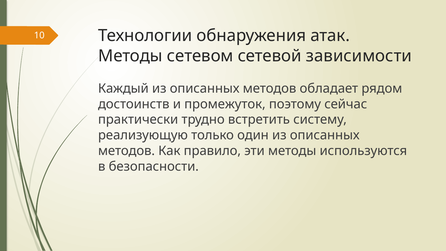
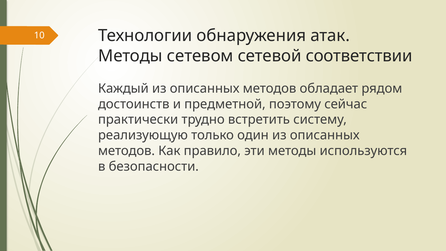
зависимости: зависимости -> соответствии (359, 56)
промежуток: промежуток -> предметной (225, 104)
